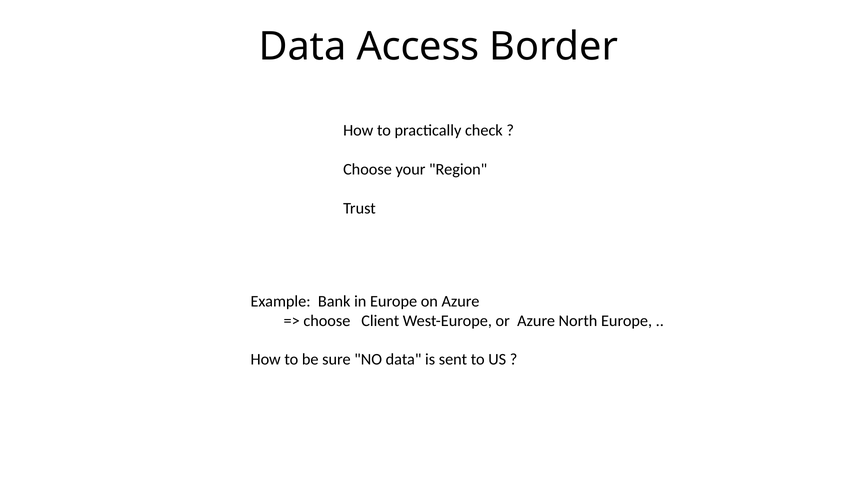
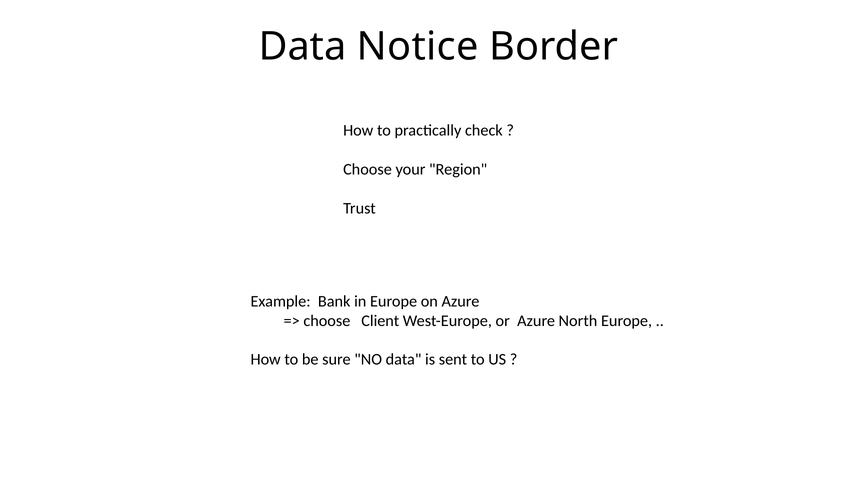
Access: Access -> Notice (418, 47)
